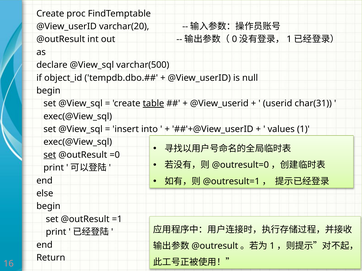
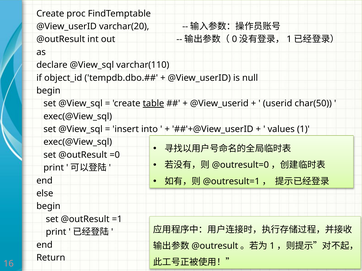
varchar(500: varchar(500 -> varchar(110 (143, 65)
char(31: char(31 -> char(50 (313, 104)
set underline: present -> none (50, 155)
